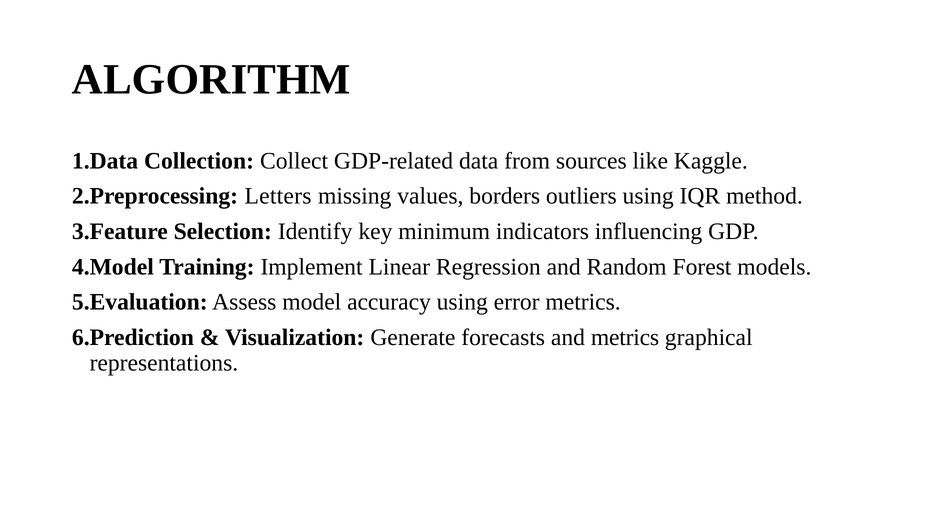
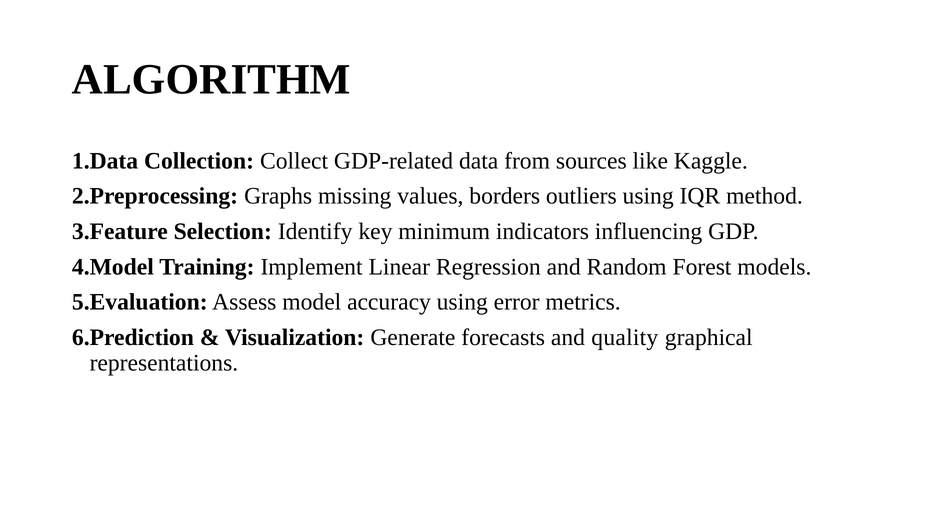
Letters: Letters -> Graphs (278, 196)
and metrics: metrics -> quality (625, 337)
